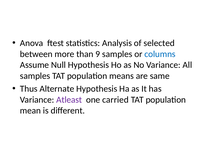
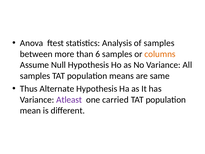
of selected: selected -> samples (159, 43)
9: 9 -> 6 (98, 54)
columns colour: blue -> orange (160, 54)
